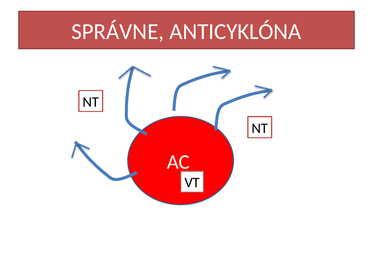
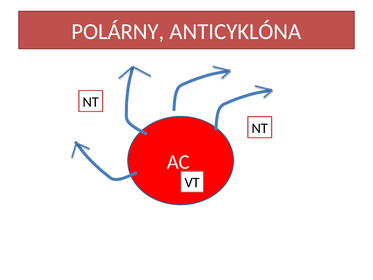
SPRÁVNE: SPRÁVNE -> POLÁRNY (118, 32)
